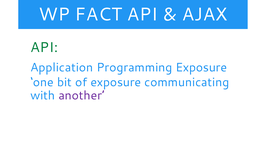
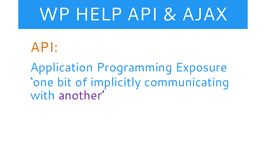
FACT: FACT -> HELP (98, 14)
API colour: green -> orange (44, 47)
of exposure: exposure -> implicitly (116, 82)
